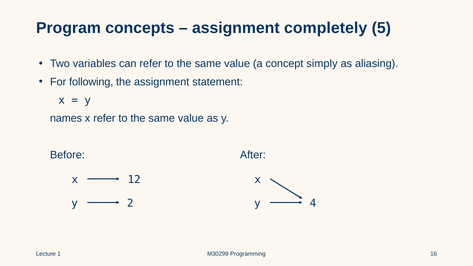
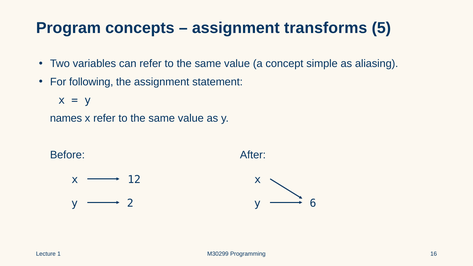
completely: completely -> transforms (326, 28)
simply: simply -> simple (322, 64)
4: 4 -> 6 (313, 203)
